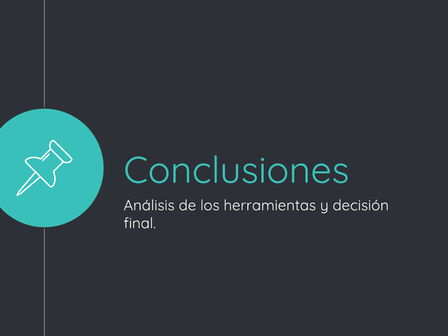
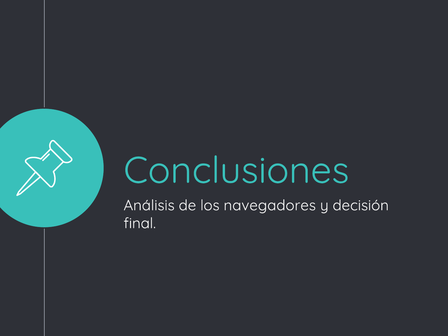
herramientas: herramientas -> navegadores (270, 205)
